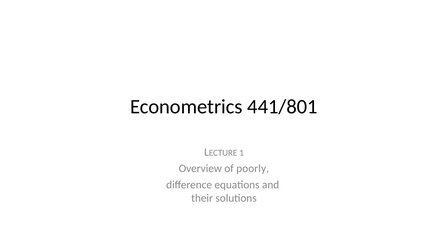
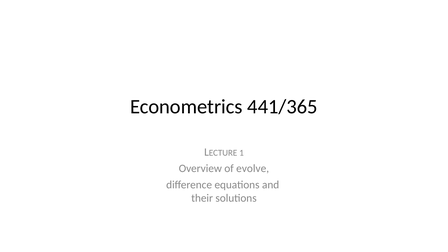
441/801: 441/801 -> 441/365 (282, 107)
poorly: poorly -> evolve (253, 168)
